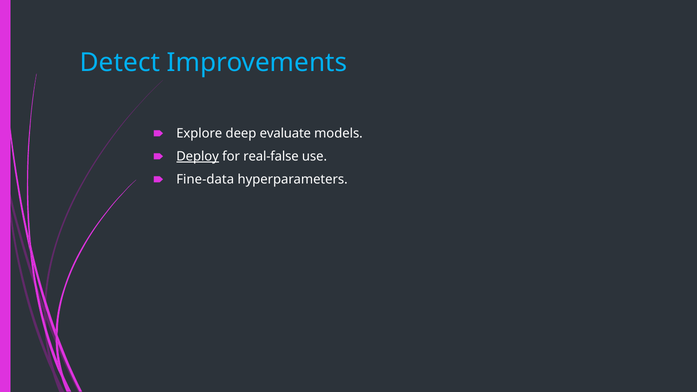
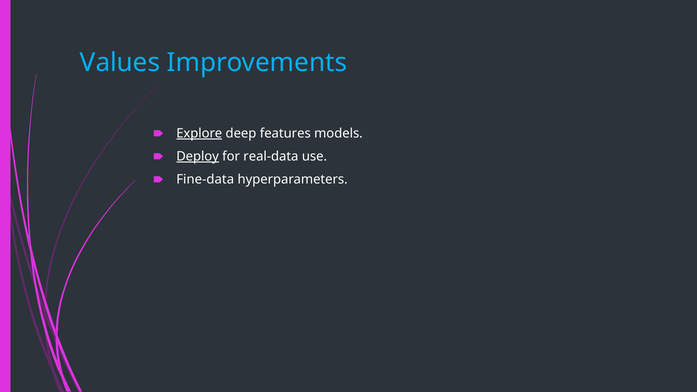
Detect: Detect -> Values (120, 62)
Explore underline: none -> present (199, 133)
evaluate: evaluate -> features (285, 133)
real-false: real-false -> real-data (271, 156)
